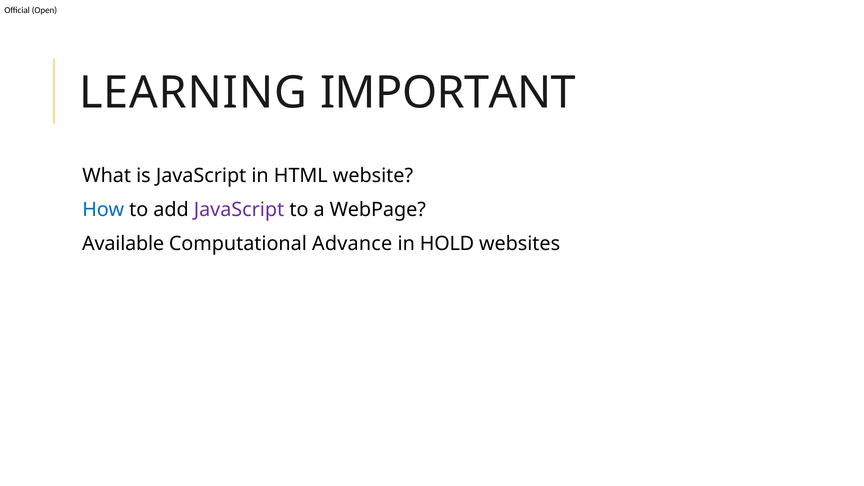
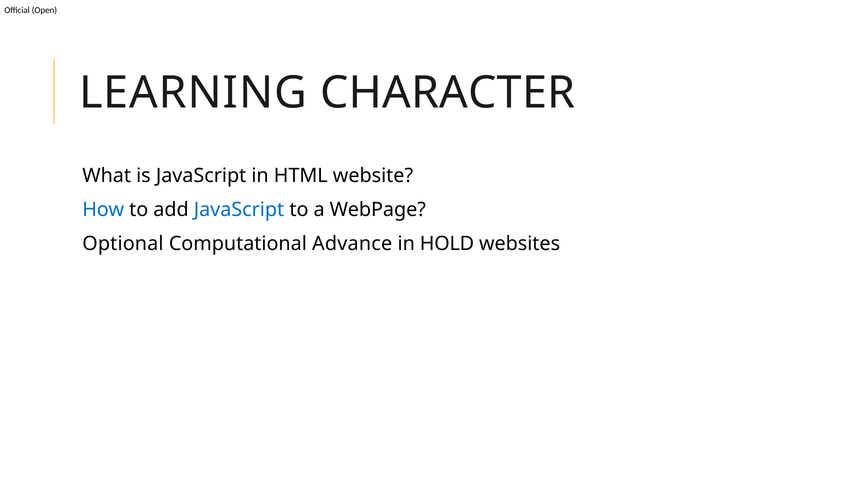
IMPORTANT: IMPORTANT -> CHARACTER (448, 93)
JavaScript colour: purple -> blue (239, 210)
Available: Available -> Optional (123, 244)
